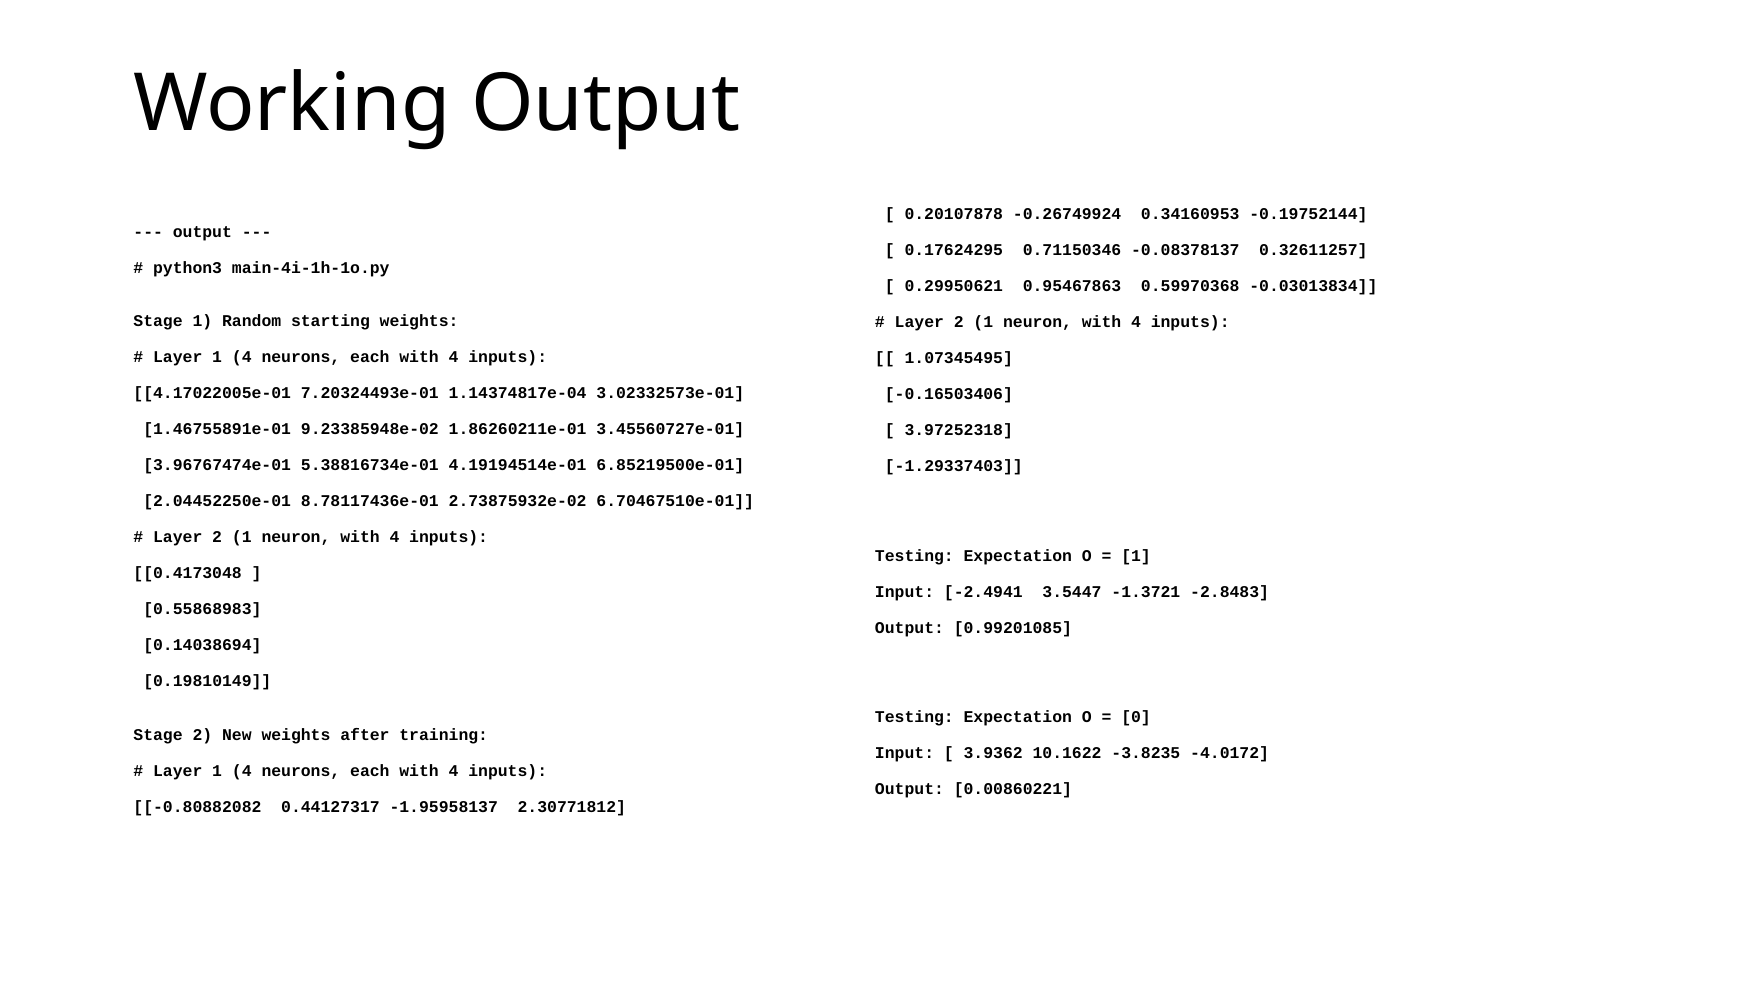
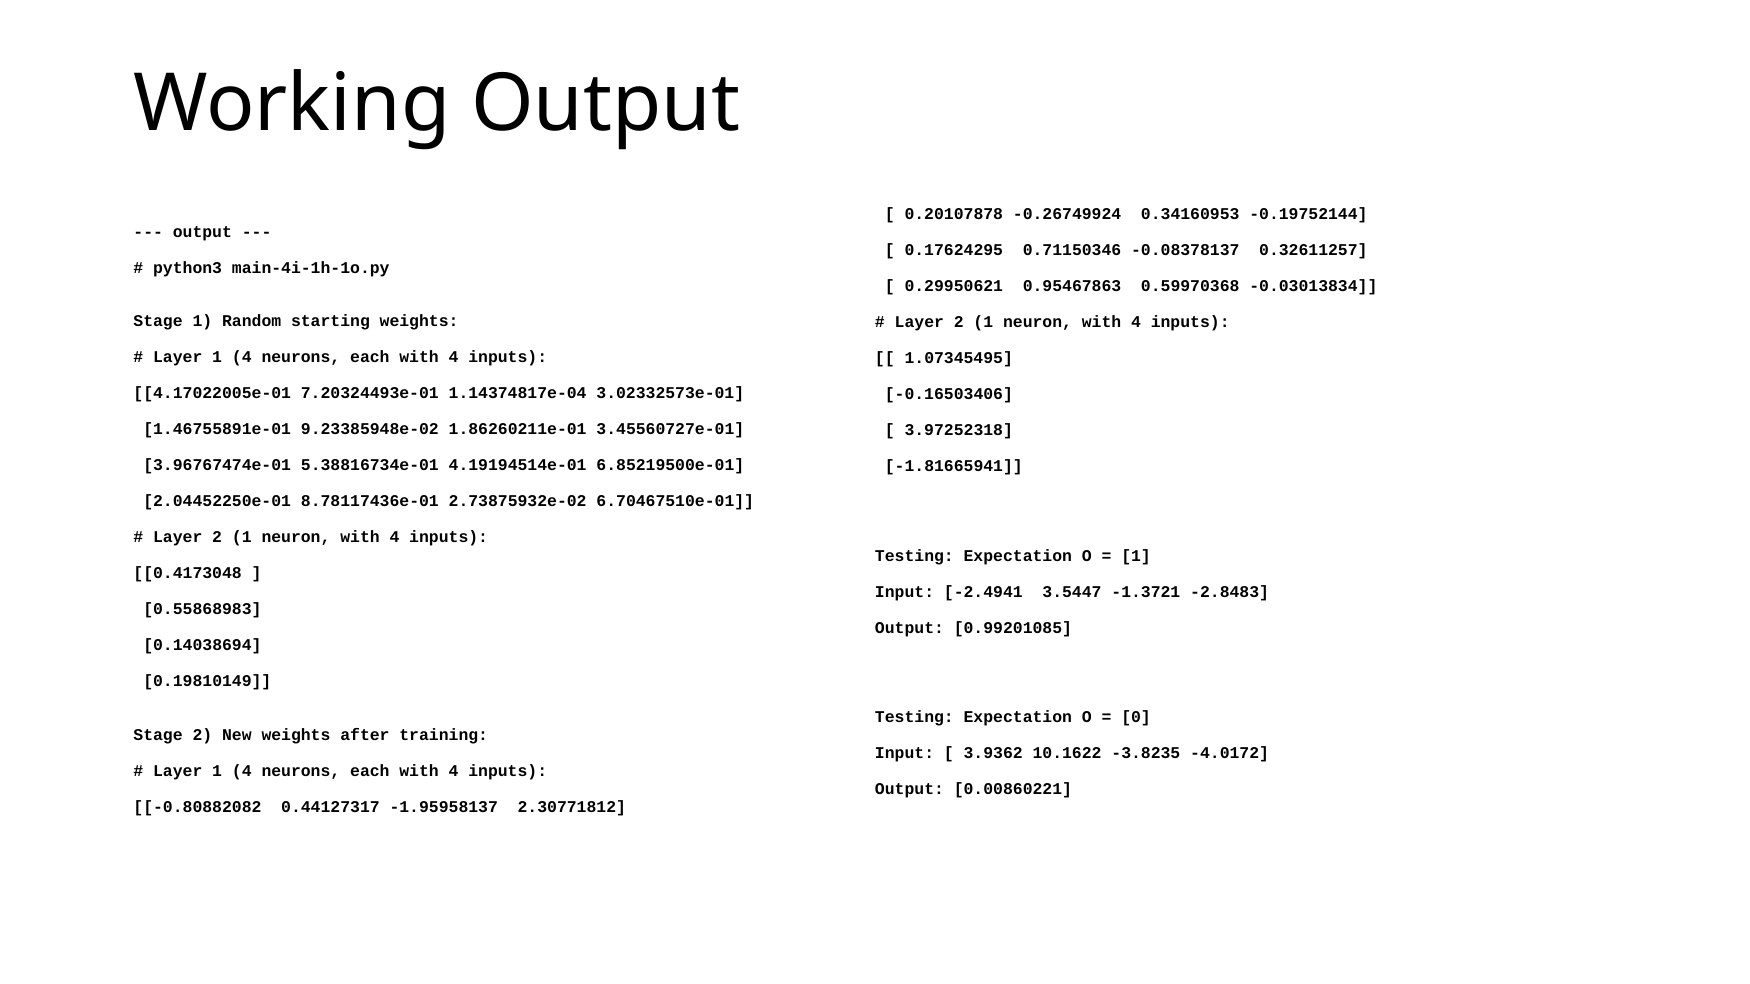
-1.29337403: -1.29337403 -> -1.81665941 (954, 466)
